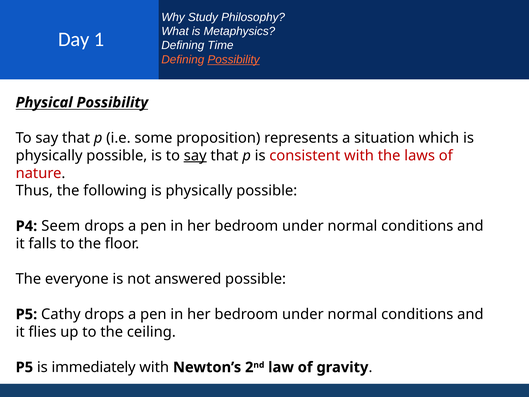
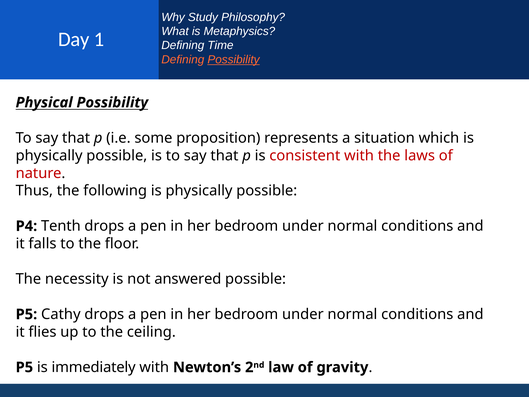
say underline: present -> none (195, 155)
Seem: Seem -> Tenth (61, 226)
everyone: everyone -> necessity (77, 279)
